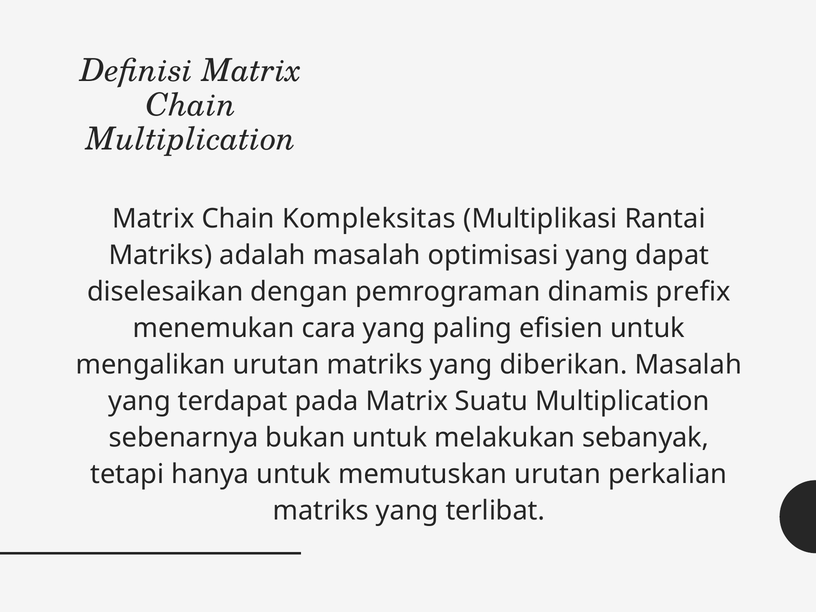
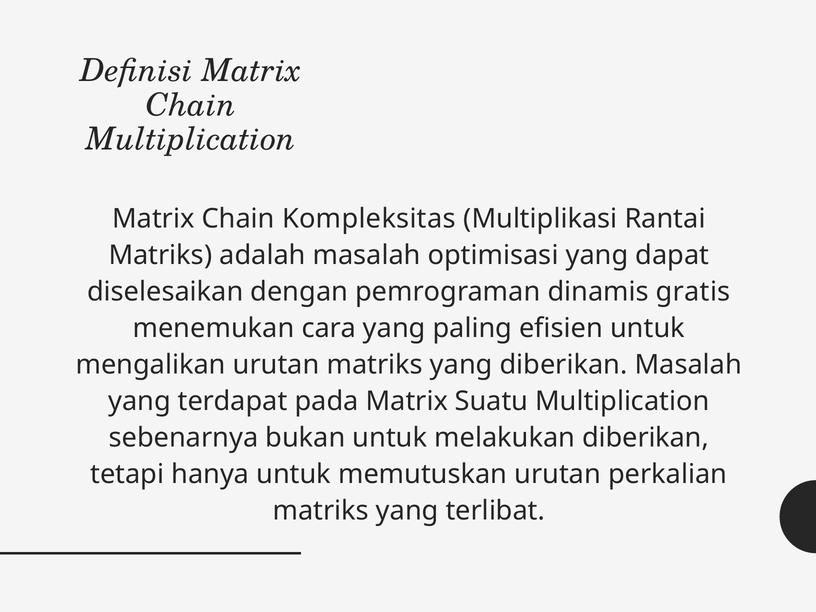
prefix: prefix -> gratis (693, 292)
melakukan sebanyak: sebanyak -> diberikan (646, 438)
